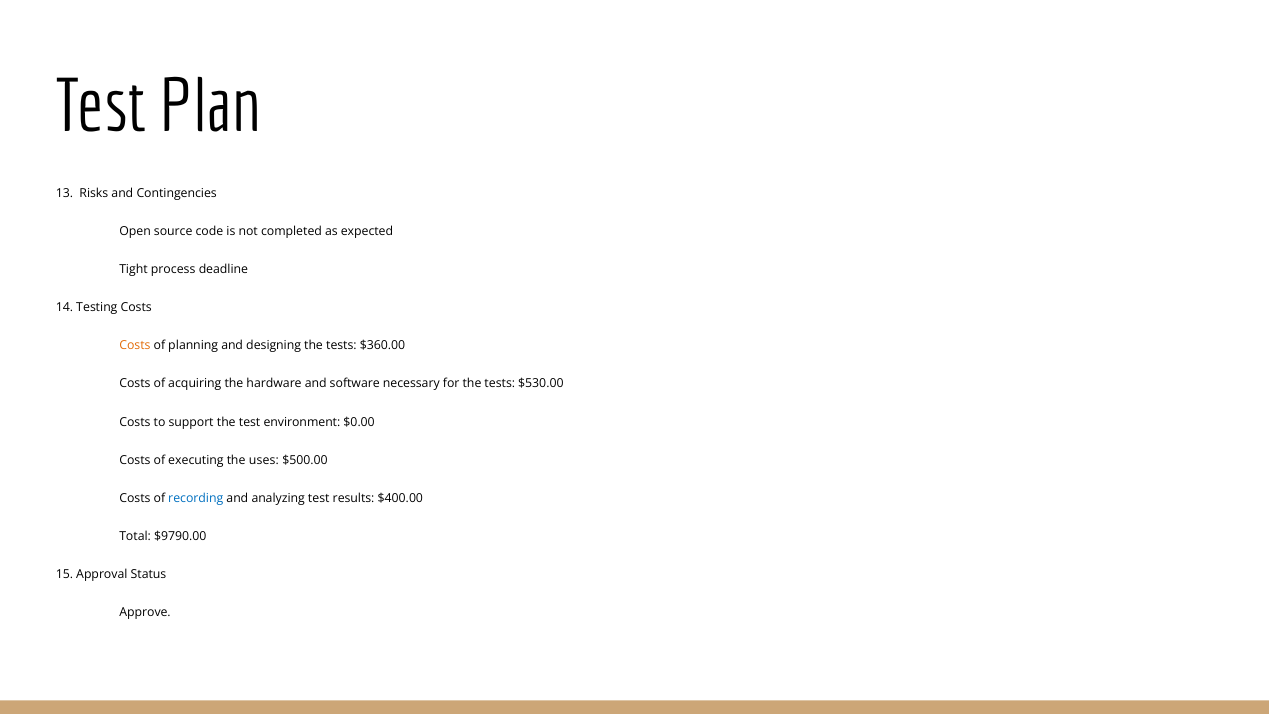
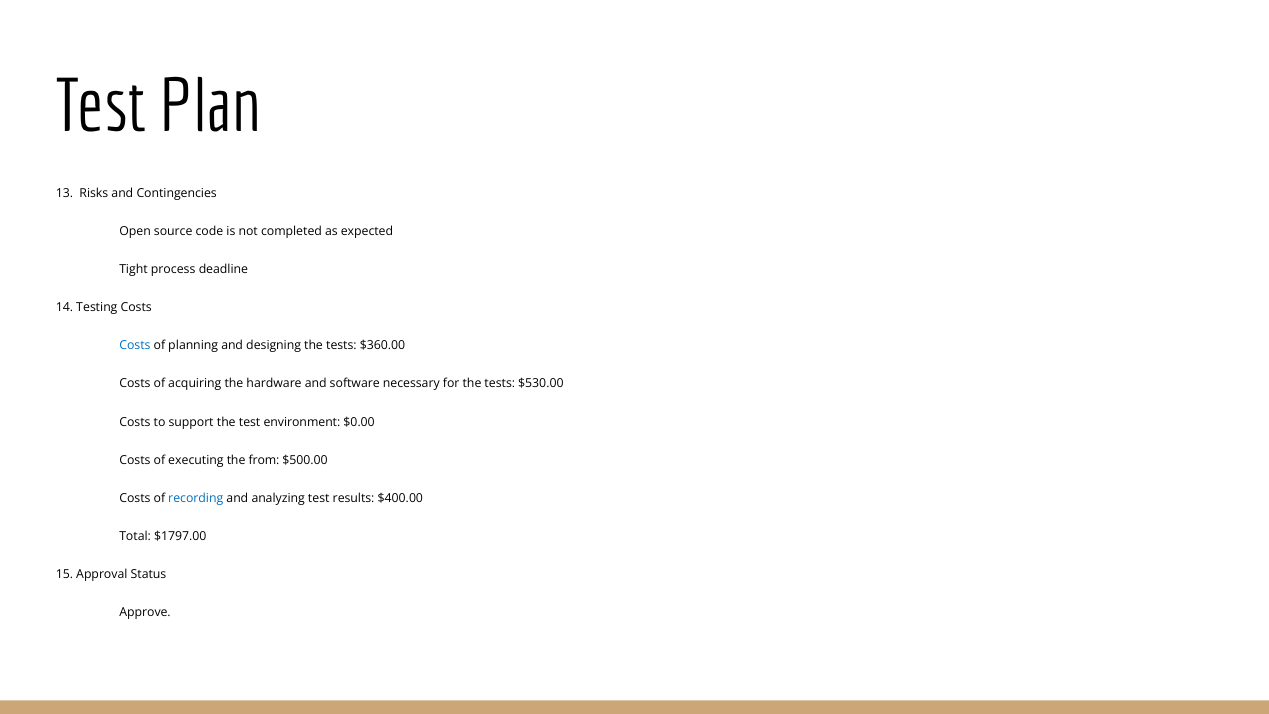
Costs colour: orange -> blue (135, 346)
uses: uses -> from (264, 460)
$9790.00: $9790.00 -> $1797.00 (180, 536)
